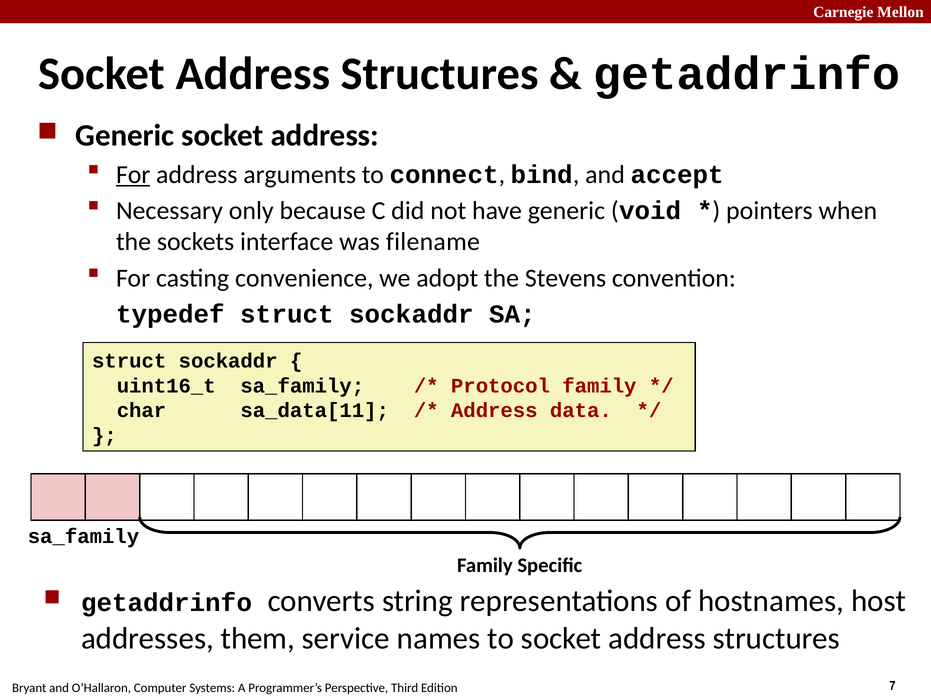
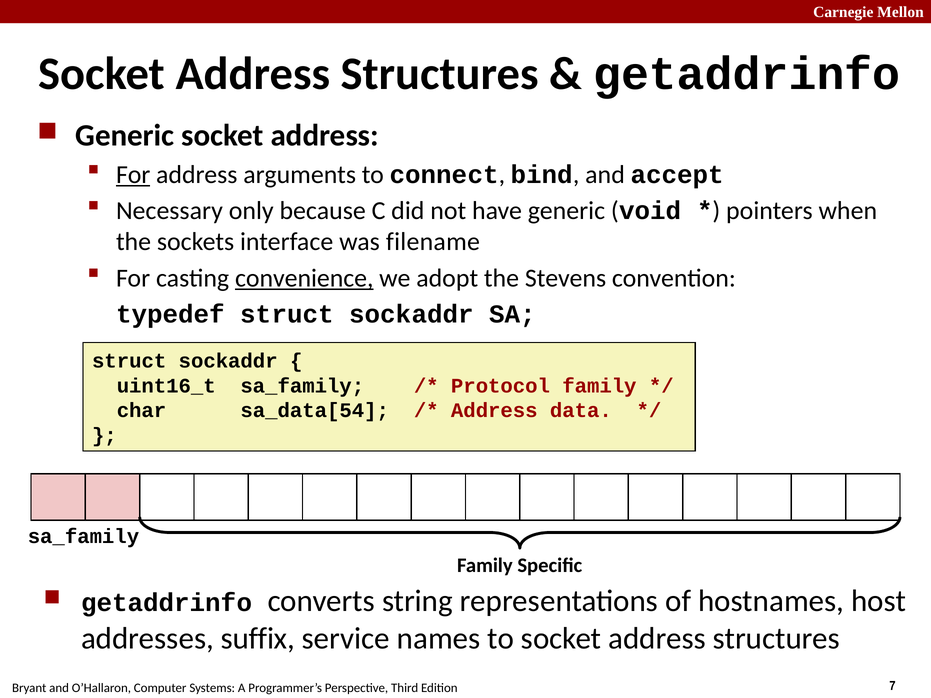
convenience underline: none -> present (304, 278)
sa_data[11: sa_data[11 -> sa_data[54 (315, 411)
them: them -> suffix (258, 639)
